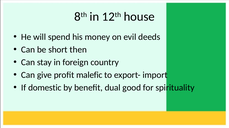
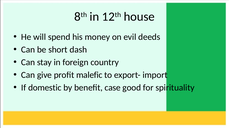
then: then -> dash (78, 50)
dual: dual -> case (113, 88)
